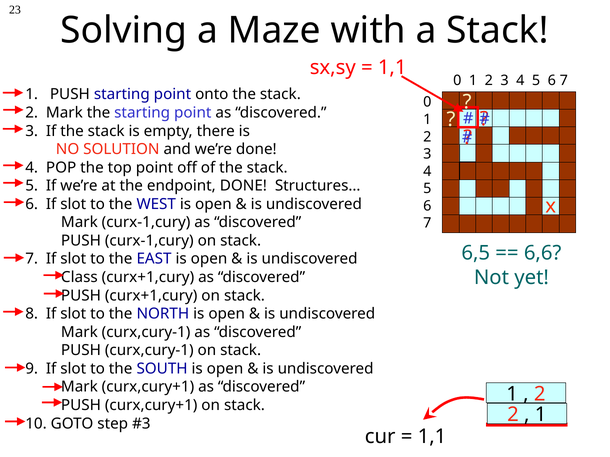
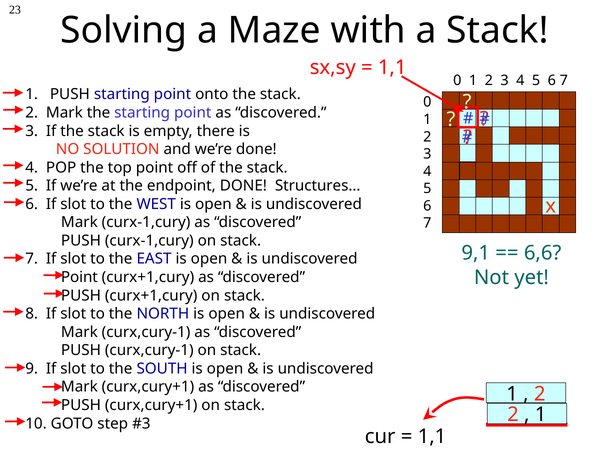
6,5: 6,5 -> 9,1 (476, 254)
Class: Class -> Point (79, 278)
